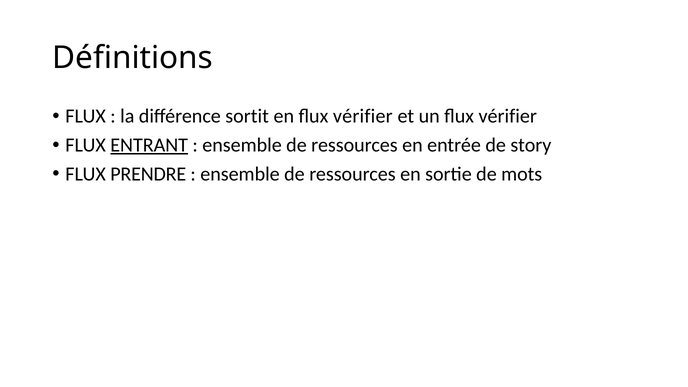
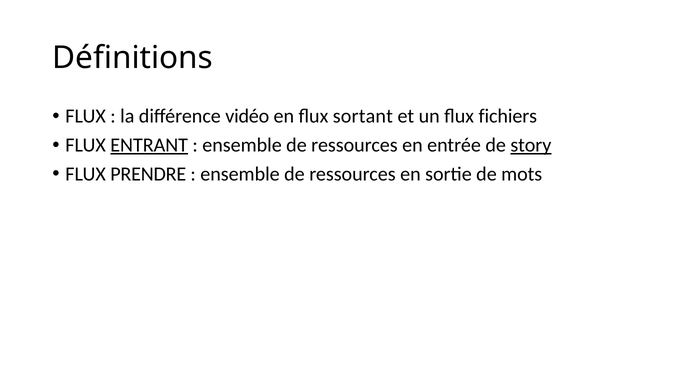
sortit: sortit -> vidéo (247, 116)
en flux vérifier: vérifier -> sortant (363, 116)
un flux vérifier: vérifier -> fichiers (508, 116)
story underline: none -> present (531, 145)
